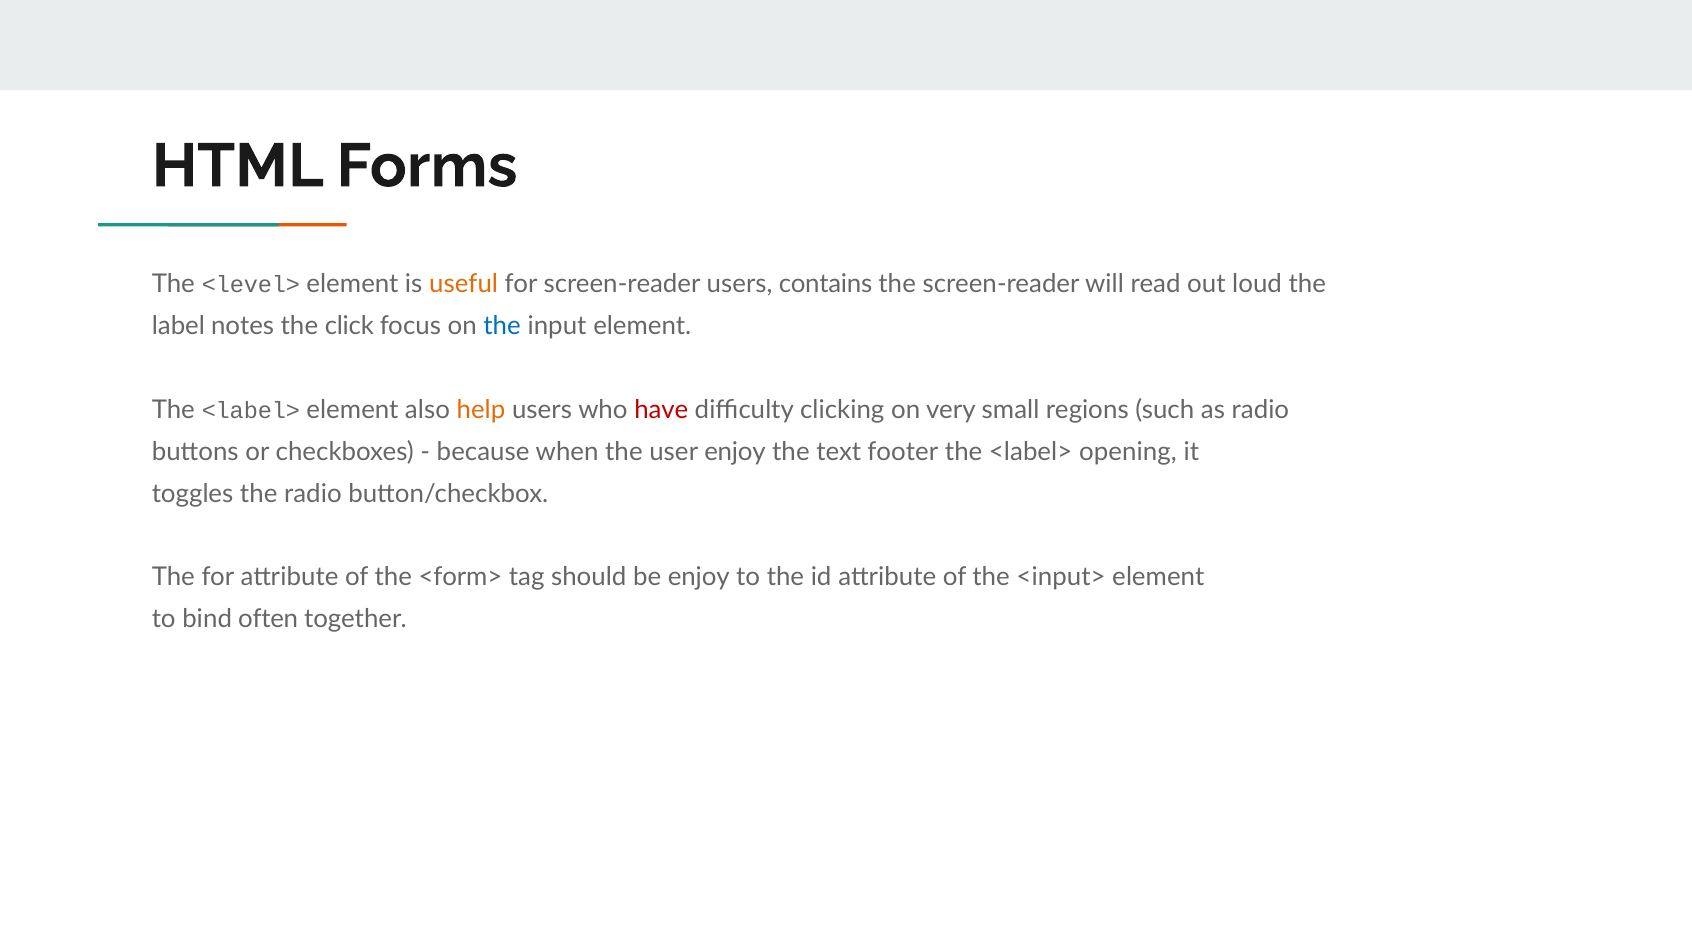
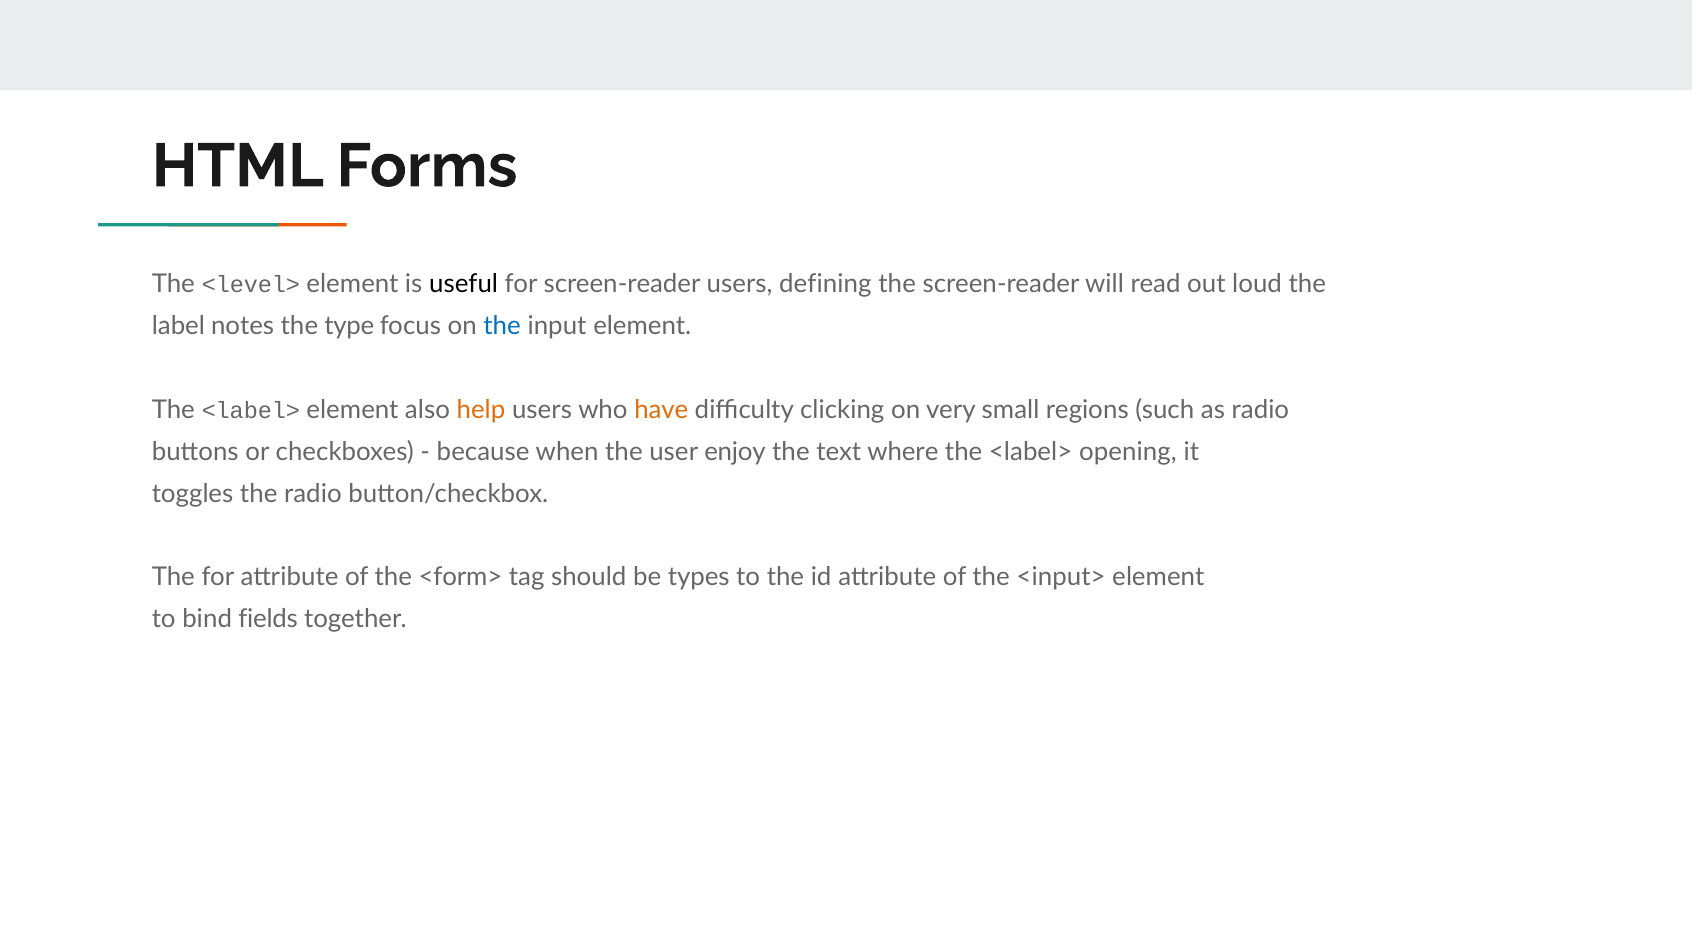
useful colour: orange -> black (464, 284)
contains: contains -> defining (825, 284)
click: click -> type (349, 326)
have colour: red -> orange (661, 410)
footer: footer -> where (903, 452)
be enjoy: enjoy -> types (699, 577)
often: often -> fields (268, 619)
